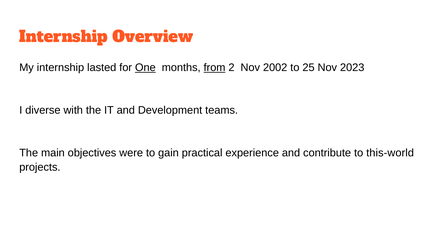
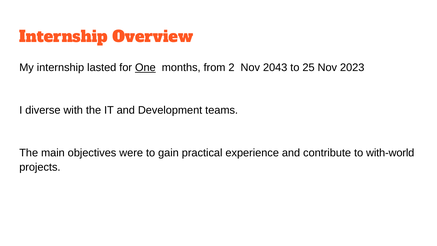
from underline: present -> none (215, 68)
2002: 2002 -> 2043 (275, 68)
this-world: this-world -> with-world (390, 153)
